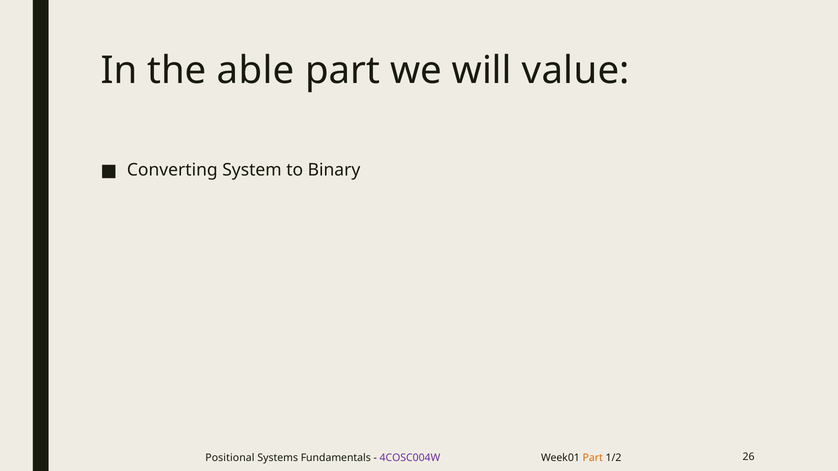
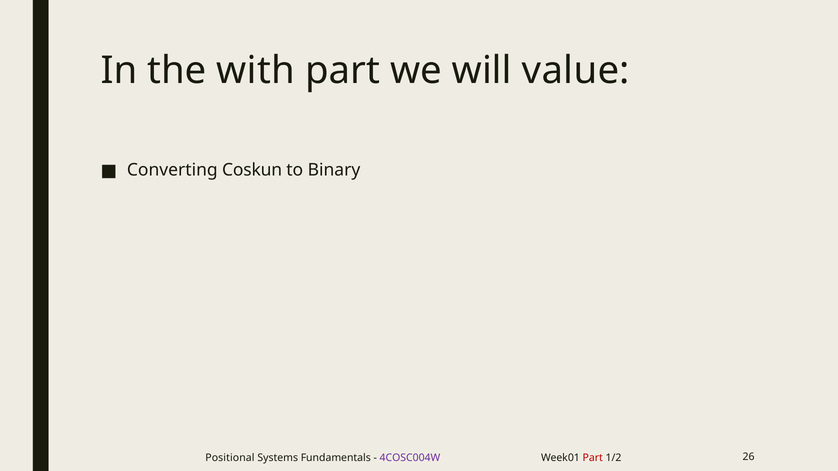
able: able -> with (256, 70)
System: System -> Coskun (252, 170)
Part colour: orange -> red (593, 458)
